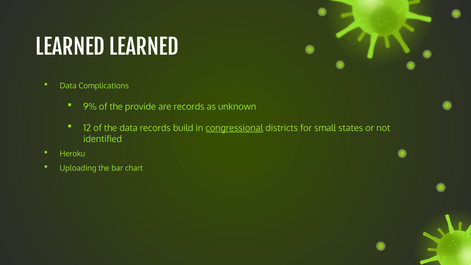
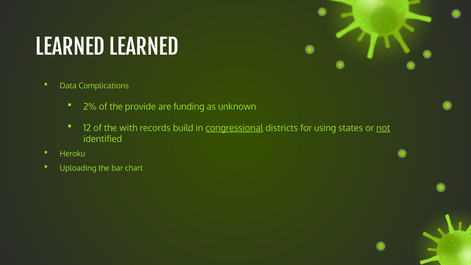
9%: 9% -> 2% (90, 107)
are records: records -> funding (189, 107)
the data: data -> with (128, 128)
small: small -> using (325, 128)
not underline: none -> present (383, 128)
